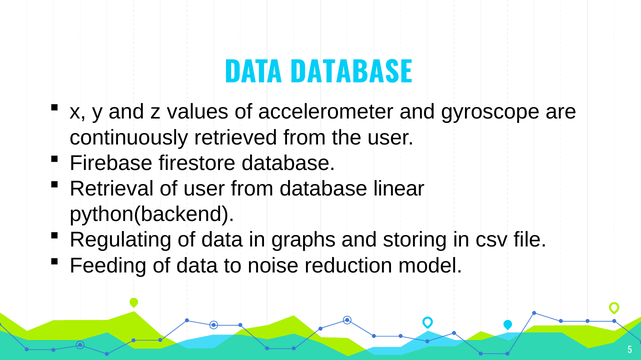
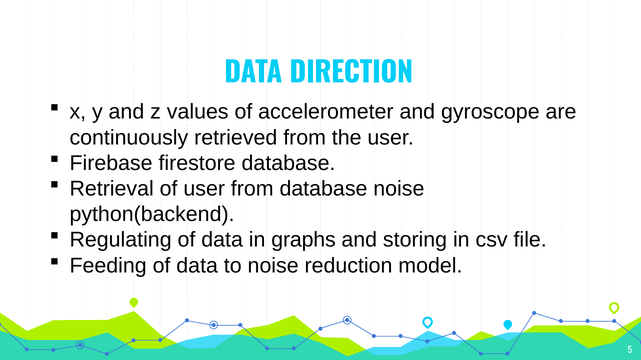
DATA DATABASE: DATABASE -> DIRECTION (351, 73)
database linear: linear -> noise (399, 189)
